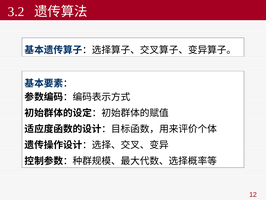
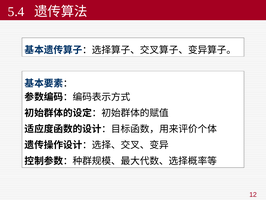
3.2: 3.2 -> 5.4 (16, 12)
